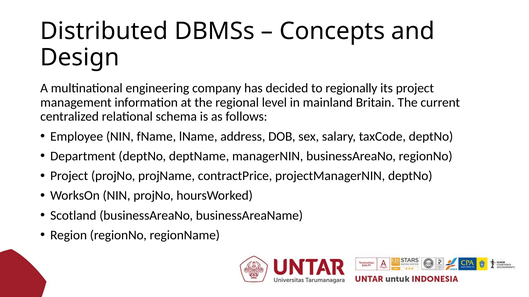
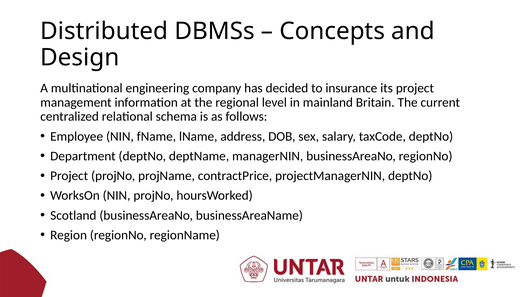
regionally: regionally -> insurance (351, 88)
